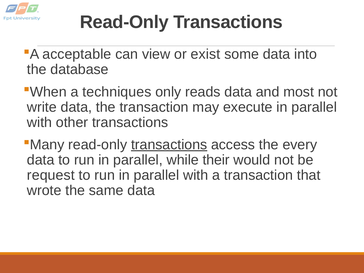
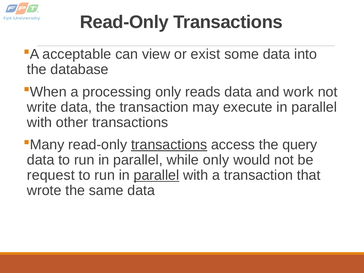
techniques: techniques -> processing (117, 92)
most: most -> work (299, 92)
every: every -> query (300, 145)
while their: their -> only (216, 160)
parallel underline: none -> present (156, 175)
